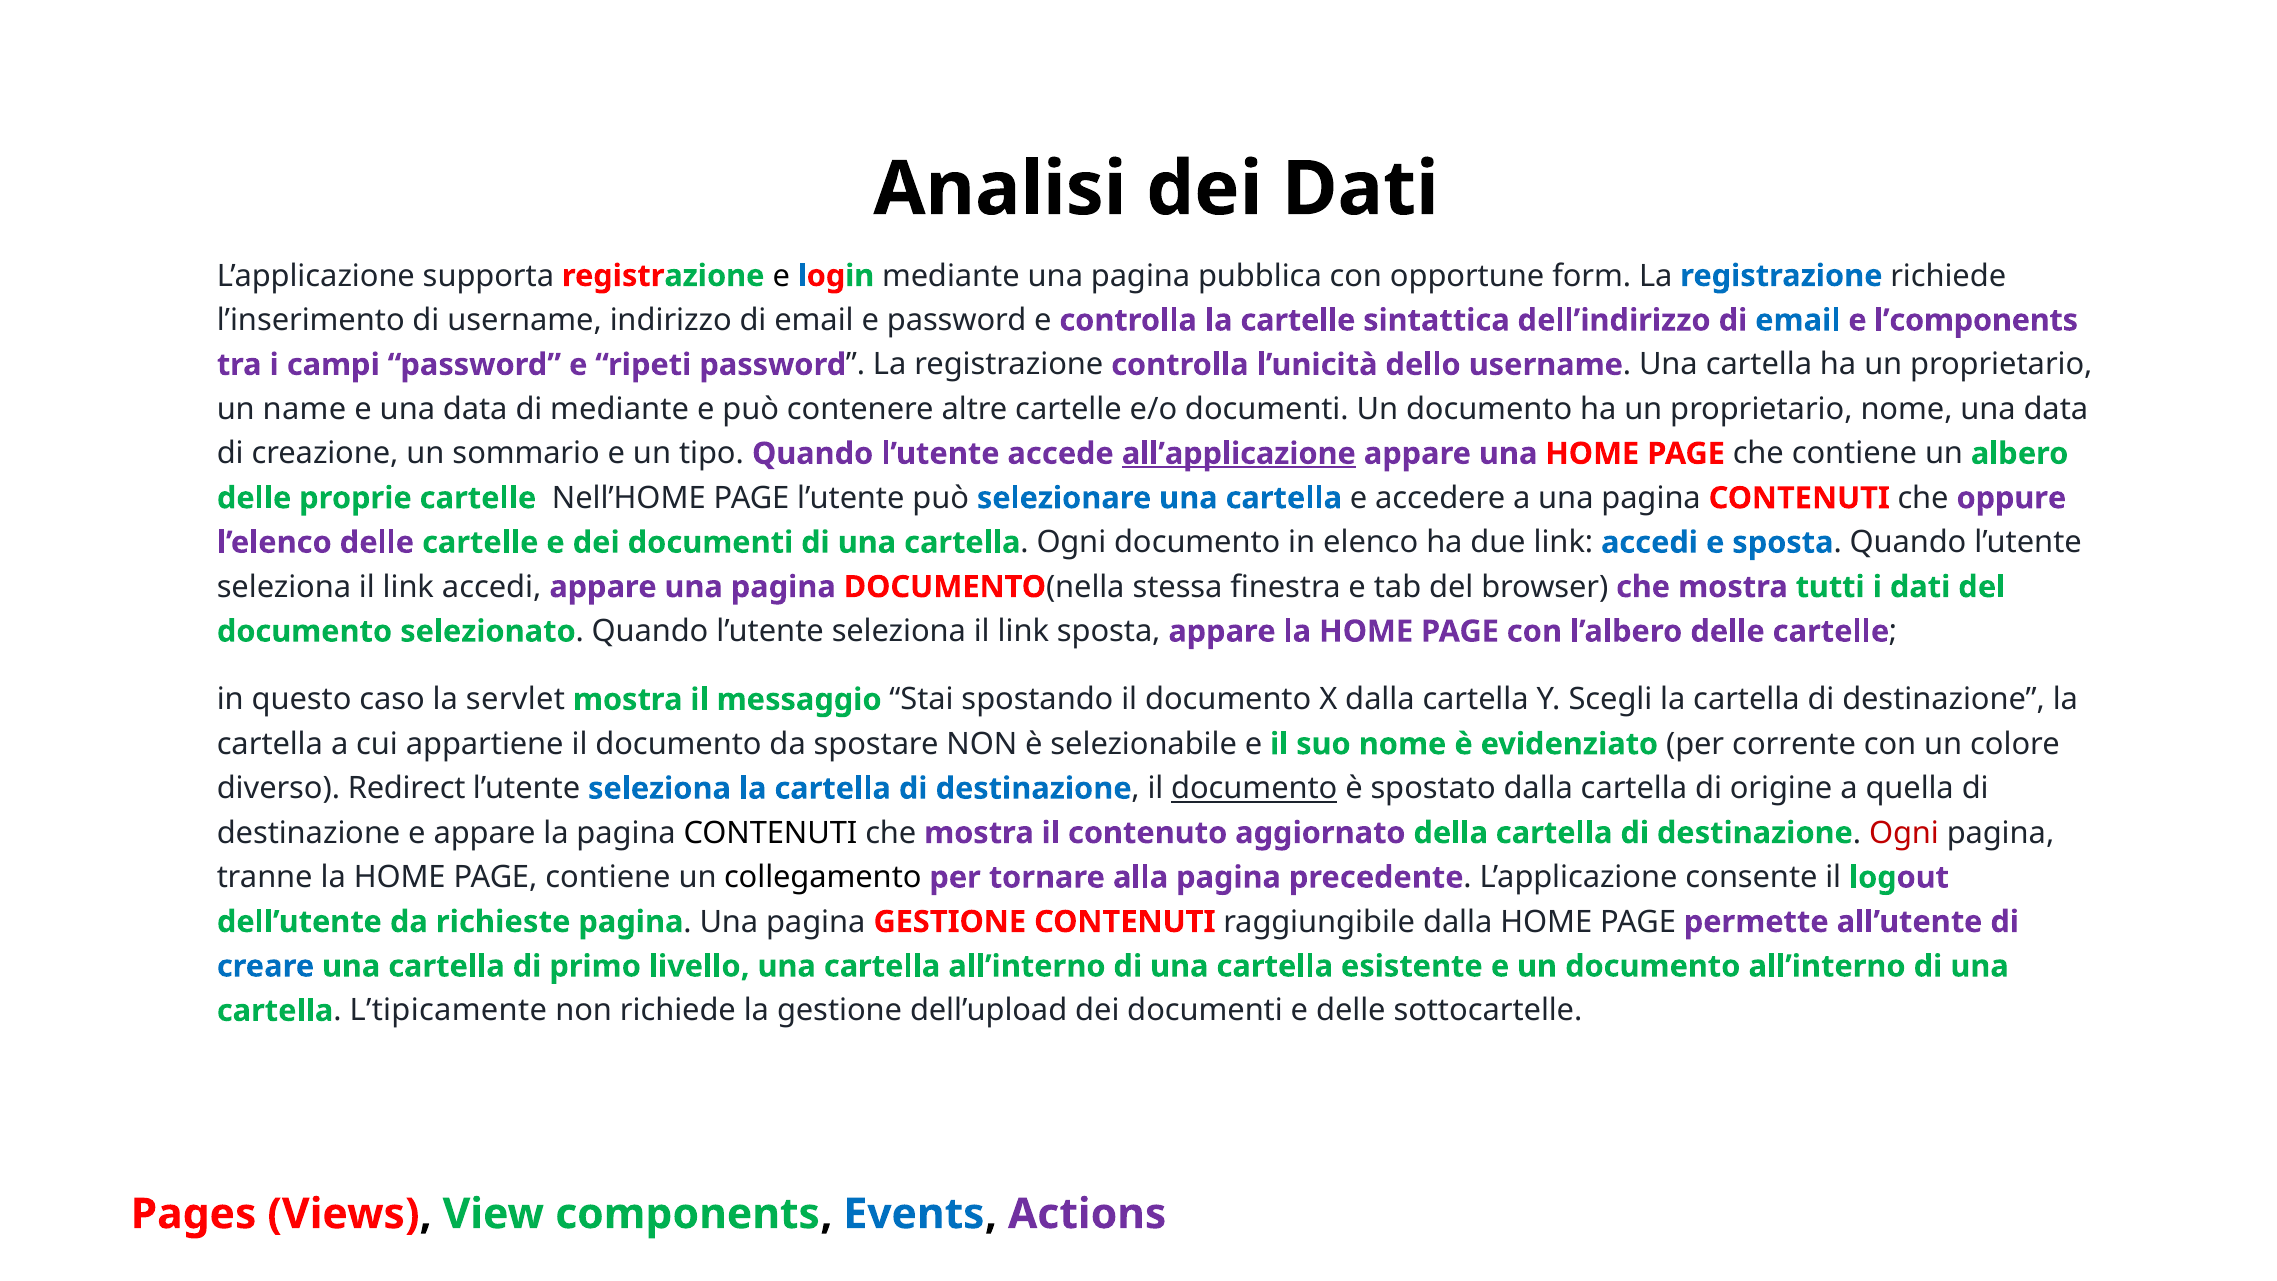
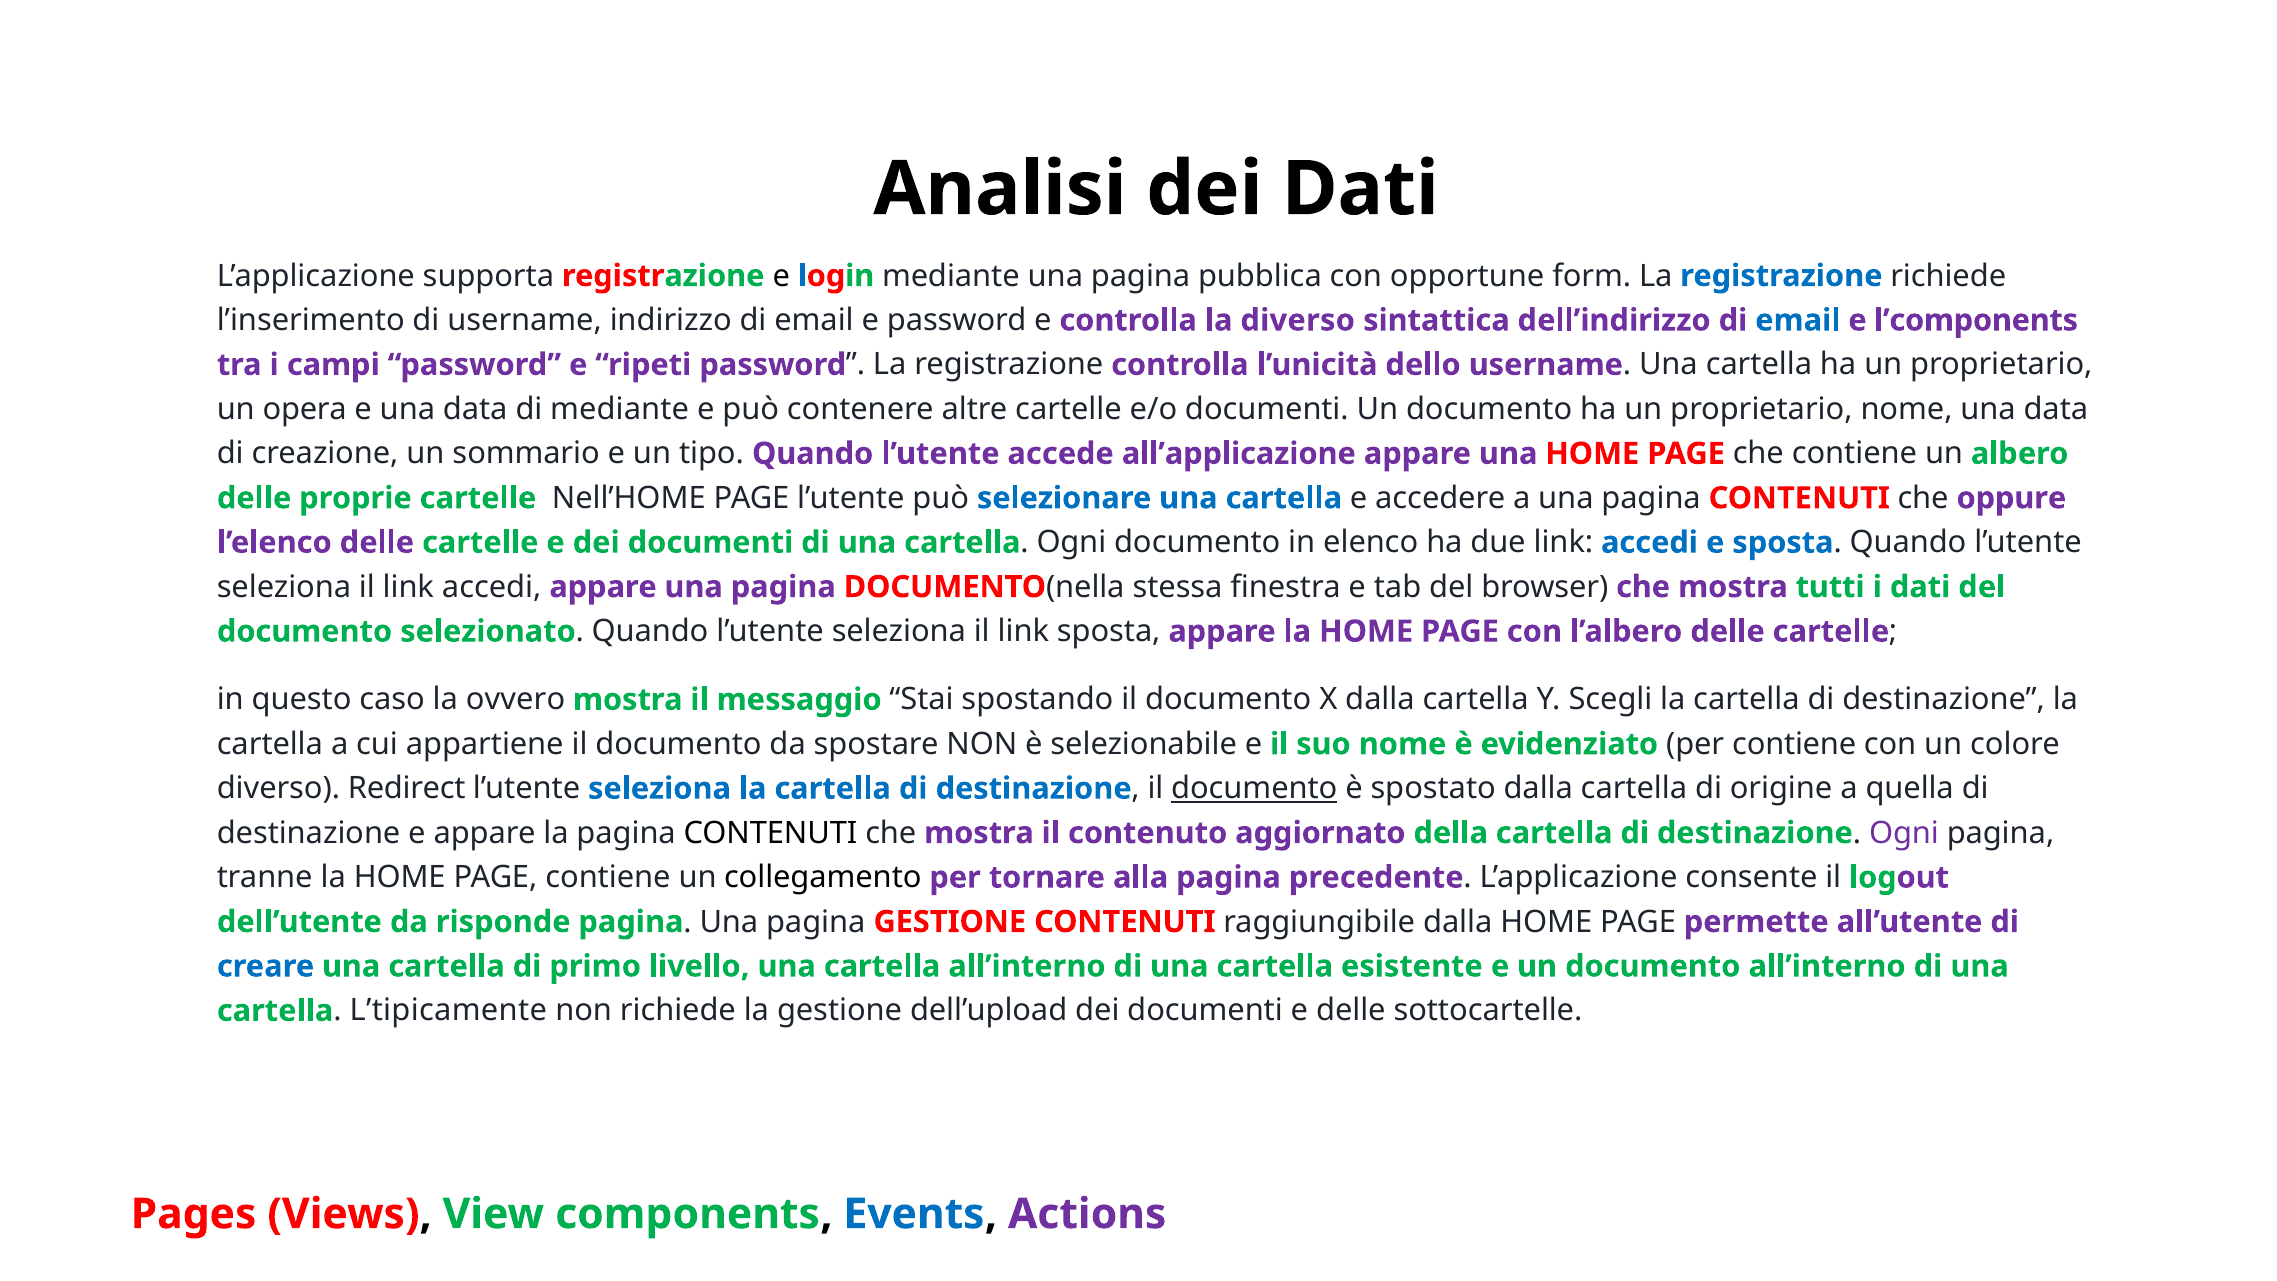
la cartelle: cartelle -> diverso (1298, 320)
name: name -> opera (305, 409)
all’applicazione underline: present -> none (1239, 454)
servlet: servlet -> ovvero (516, 700)
per corrente: corrente -> contiene (1794, 744)
Ogni colour: red -> purple (1904, 833)
richieste: richieste -> risponde (503, 922)
